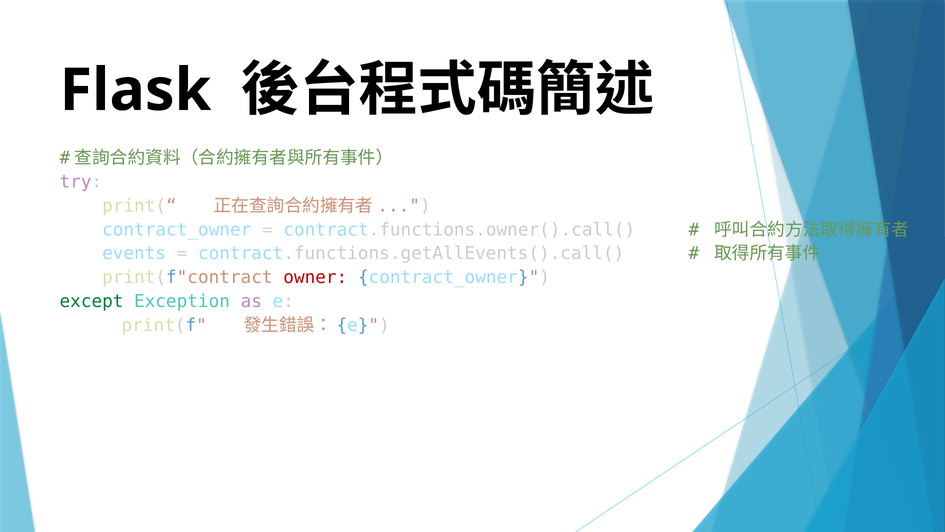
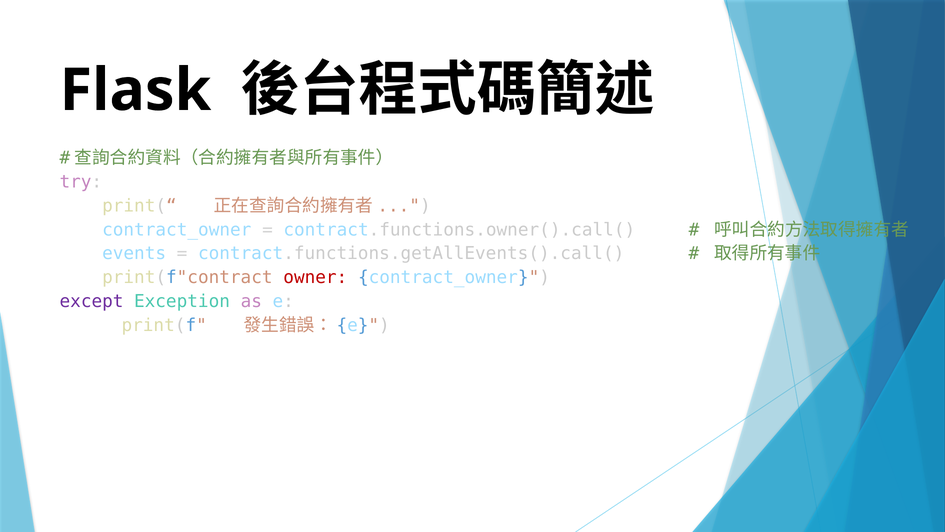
except colour: green -> purple (92, 301)
